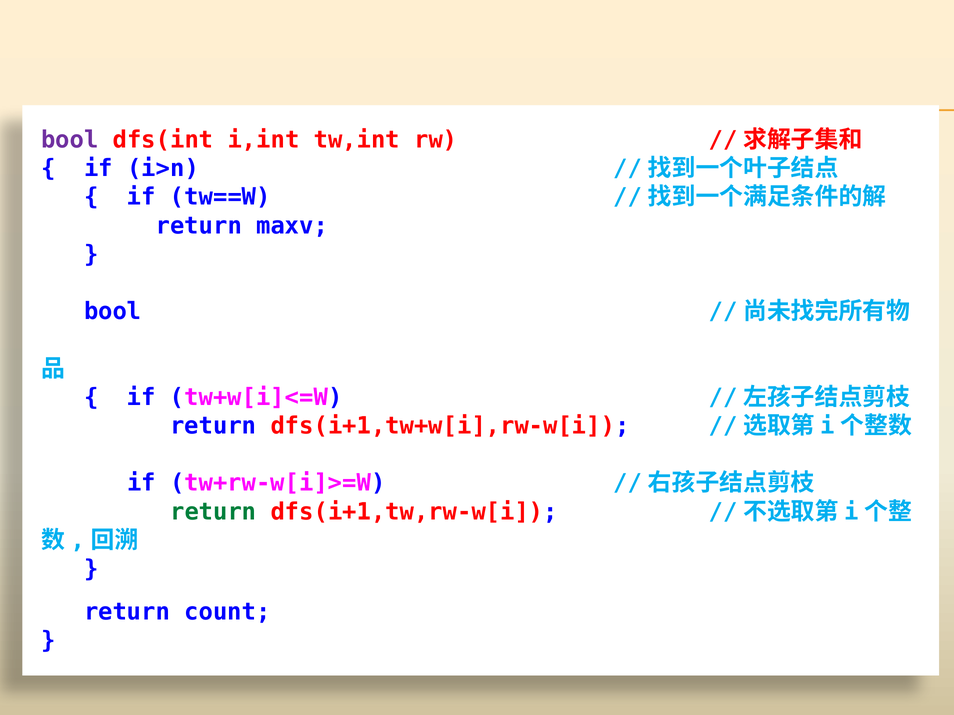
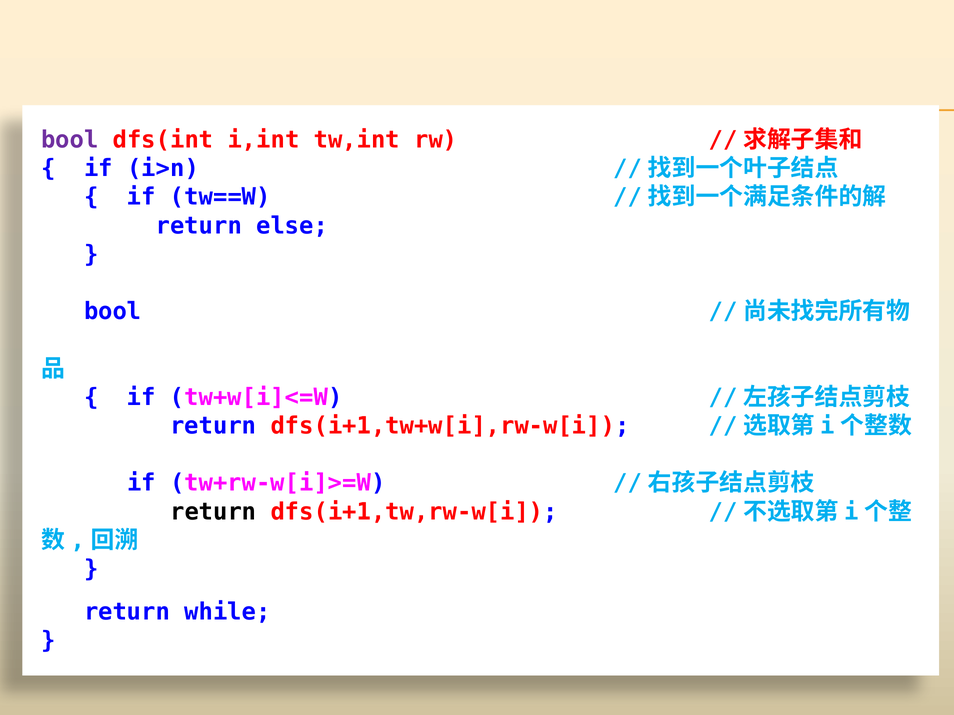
maxv: maxv -> else (292, 226)
return colour: green -> black (213, 512)
count: count -> while (227, 612)
